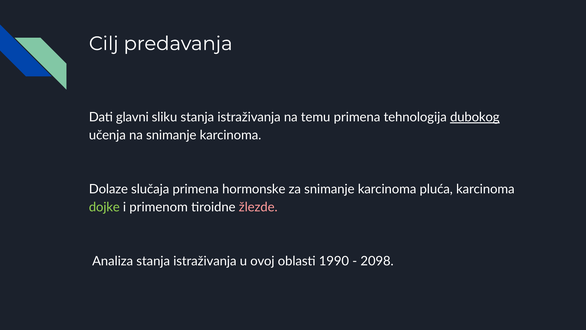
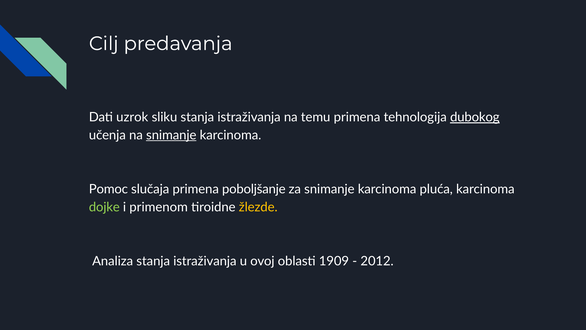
glavni: glavni -> uzrok (132, 117)
snimanje underline: none -> present (171, 135)
Dolaze: Dolaze -> Pomoc (108, 189)
hormonske: hormonske -> poboljšanje (254, 189)
žlezde colour: pink -> yellow (258, 207)
1990: 1990 -> 1909 (334, 261)
2098: 2098 -> 2012 (377, 261)
